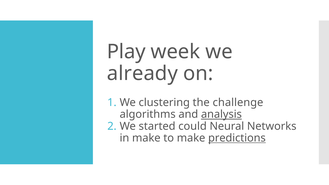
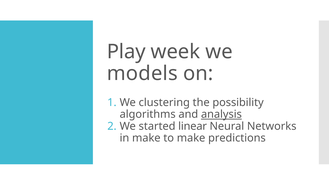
already: already -> models (142, 74)
challenge: challenge -> possibility (238, 103)
could: could -> linear (193, 126)
predictions underline: present -> none (237, 138)
